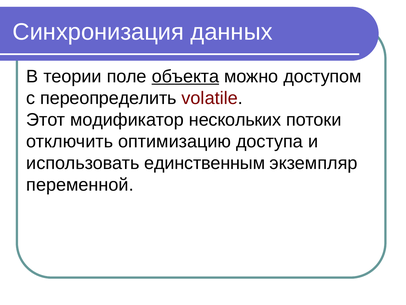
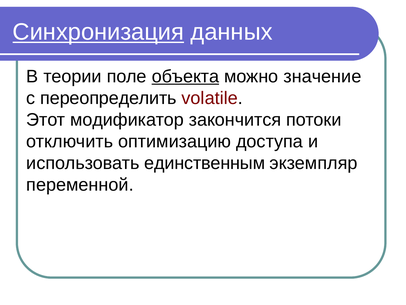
Синхронизация underline: none -> present (98, 32)
доступом: доступом -> значение (322, 76)
нескольких: нескольких -> закончится (235, 120)
